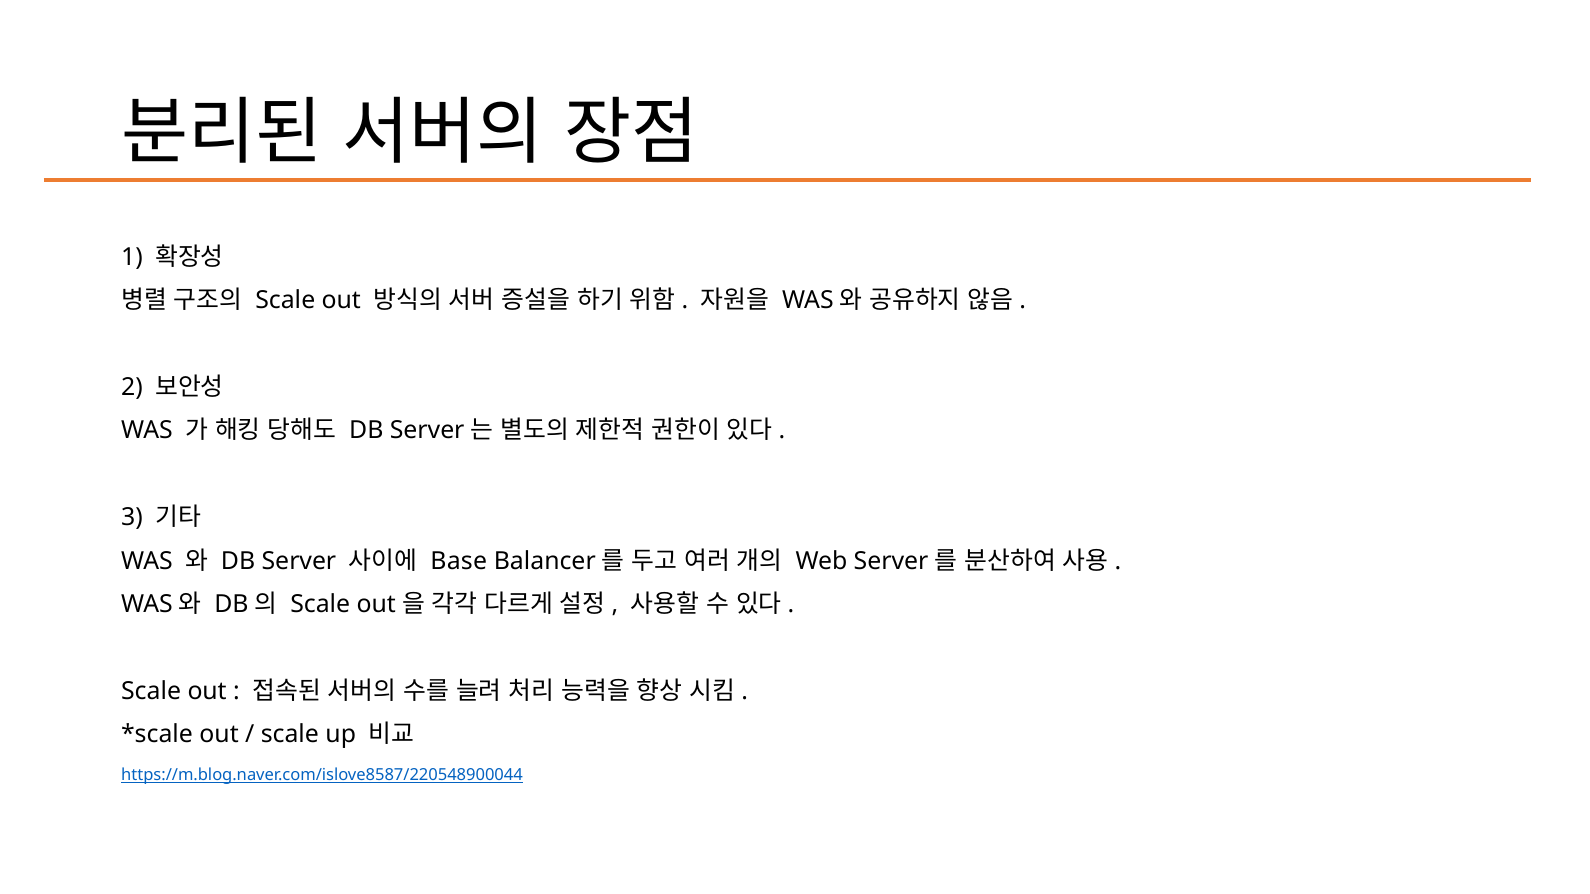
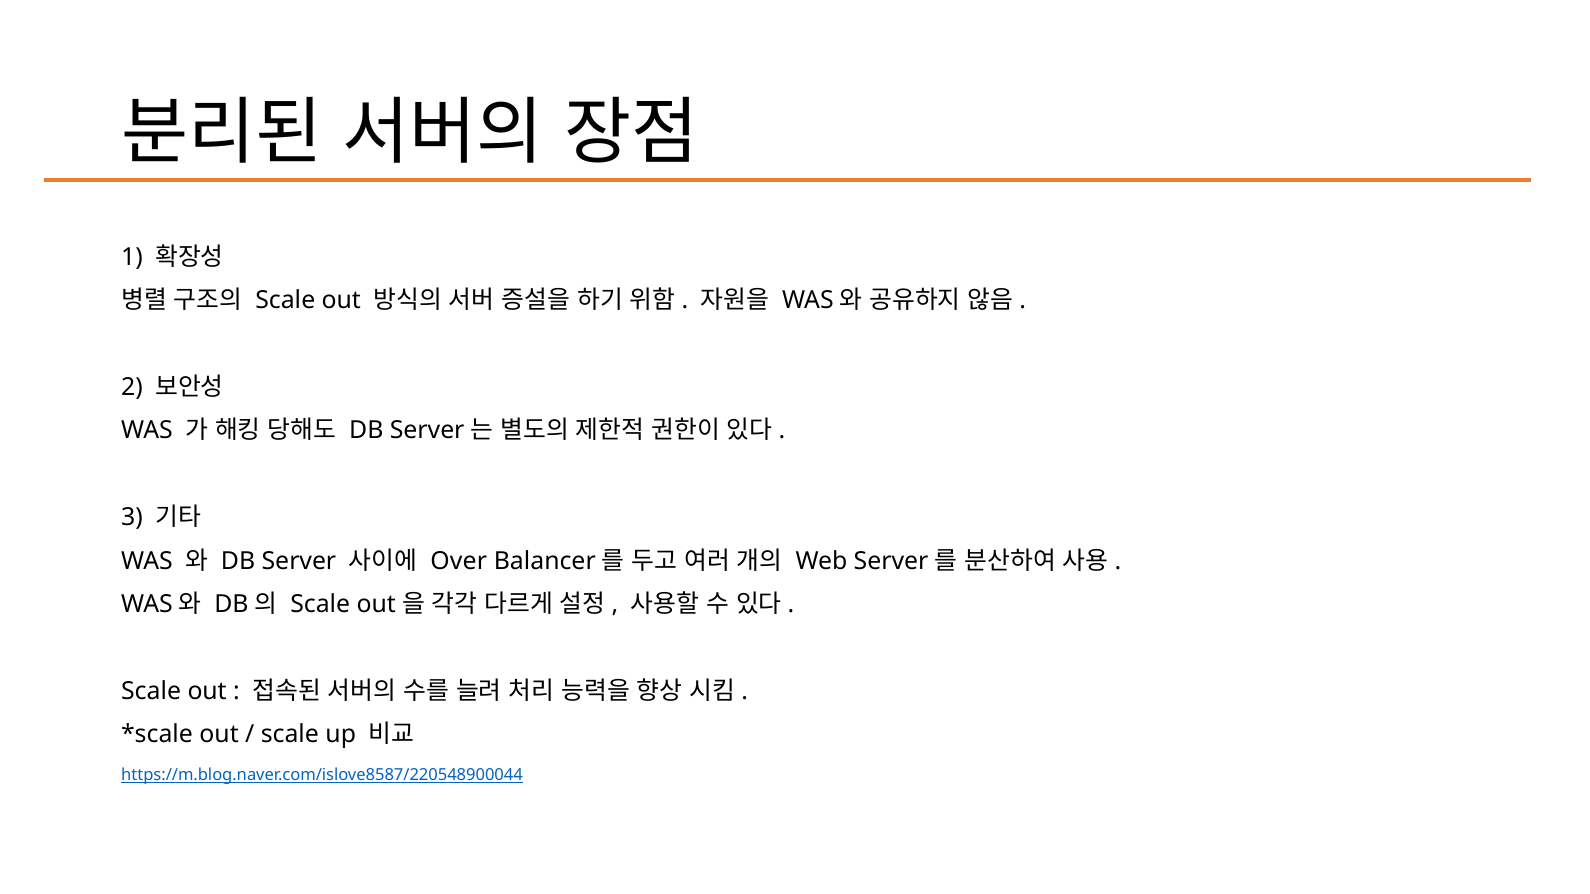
Base: Base -> Over (459, 561)
